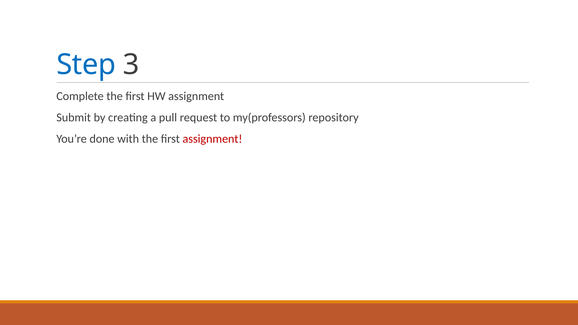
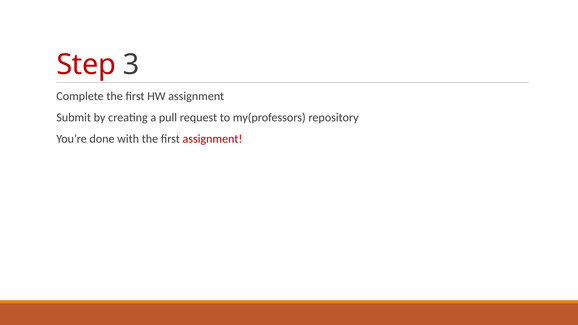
Step colour: blue -> red (86, 65)
